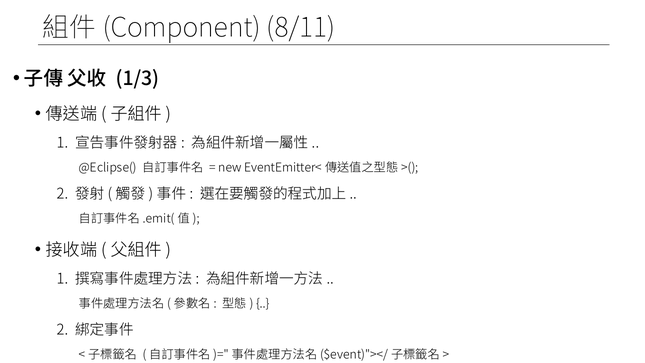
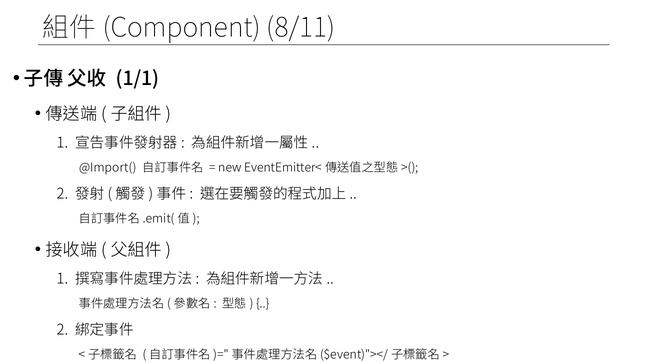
1/3: 1/3 -> 1/1 (137, 79)
@Eclipse(: @Eclipse( -> @Import( (108, 168)
